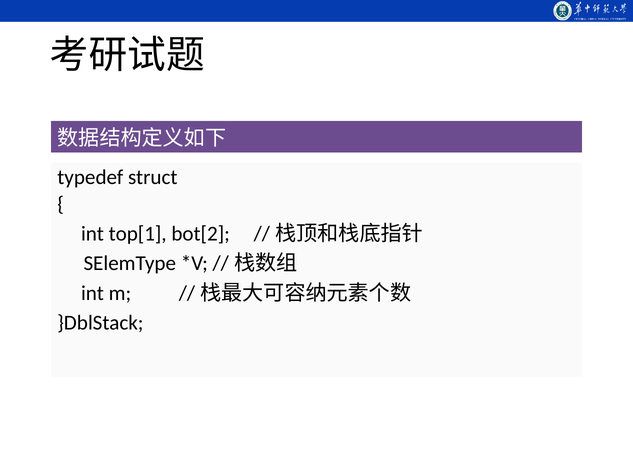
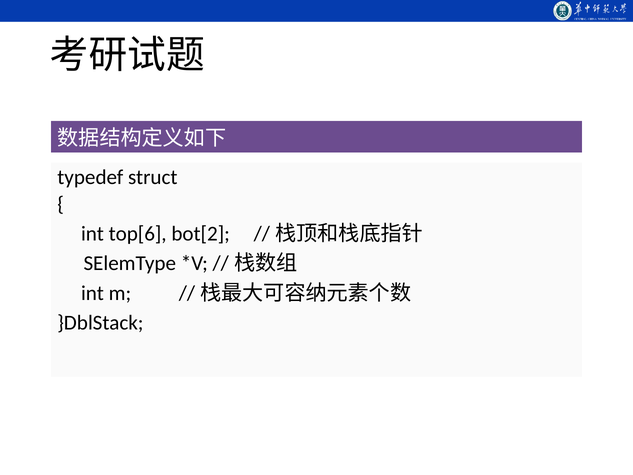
top[1: top[1 -> top[6 (138, 234)
